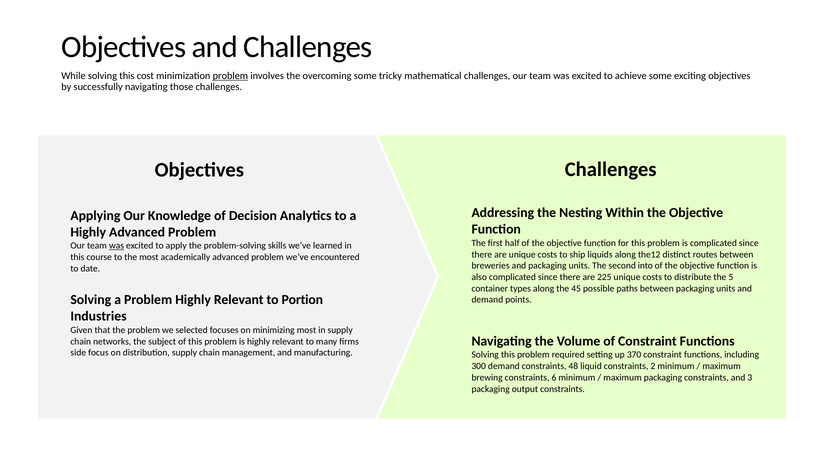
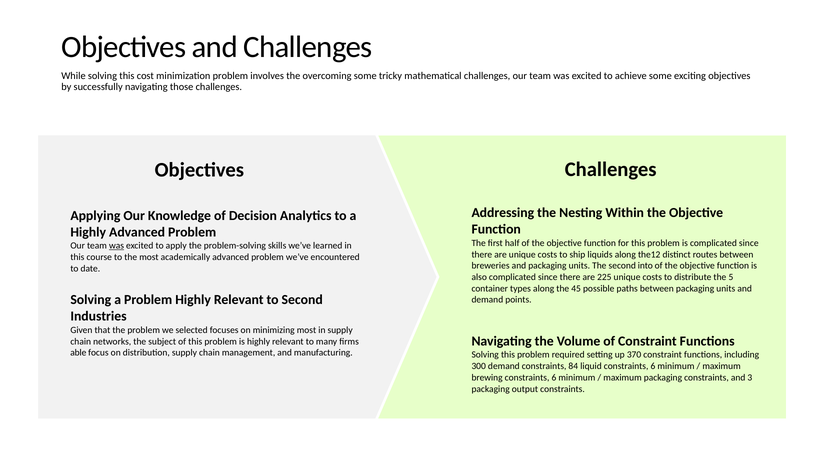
problem underline: present -> none (230, 76)
to Portion: Portion -> Second (302, 300)
side: side -> able (78, 352)
48: 48 -> 84 (573, 366)
liquid constraints 2: 2 -> 6 (653, 366)
